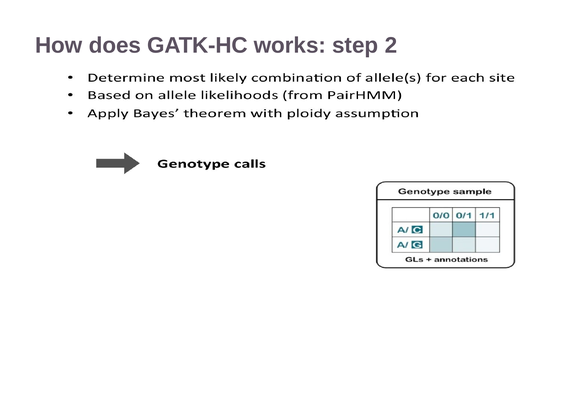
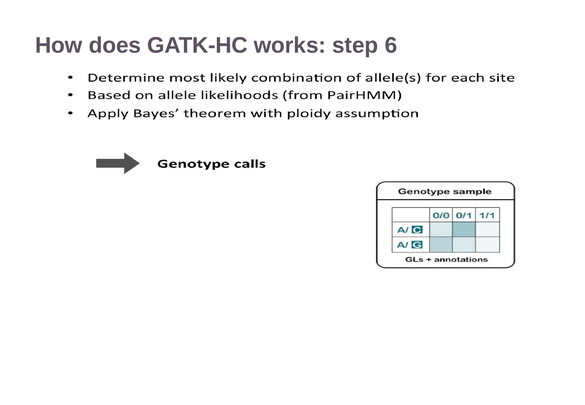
2: 2 -> 6 (391, 45)
